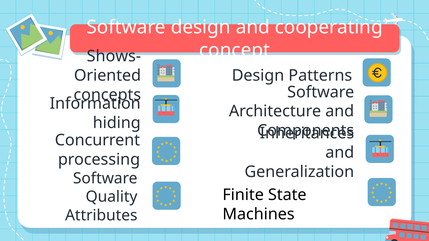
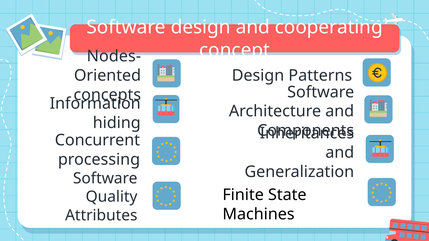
Shows-: Shows- -> Nodes- (114, 56)
